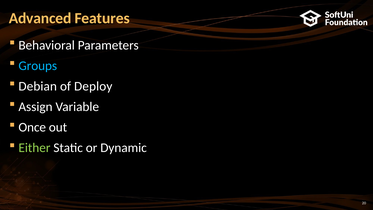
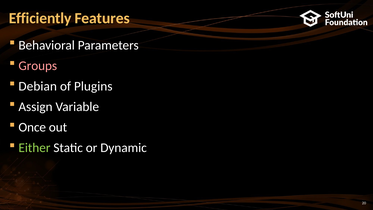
Advanced: Advanced -> Efficiently (40, 18)
Groups colour: light blue -> pink (38, 66)
Deploy: Deploy -> Plugins (93, 86)
